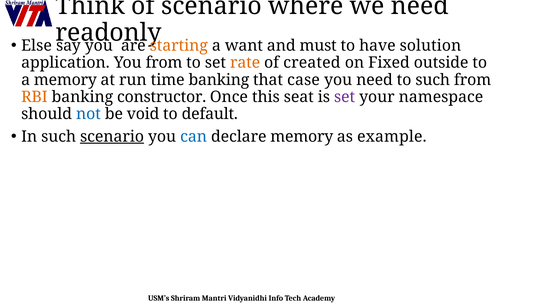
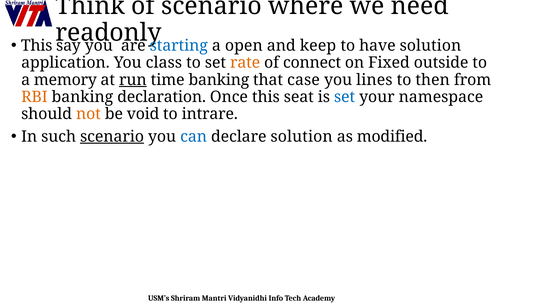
Else: Else -> This (37, 46)
starting colour: orange -> blue (179, 46)
want: want -> open (244, 46)
must: must -> keep (318, 46)
You from: from -> class (164, 63)
created: created -> connect (312, 63)
run underline: none -> present (133, 80)
you need: need -> lines (374, 80)
to such: such -> then (433, 80)
constructor: constructor -> declaration (162, 97)
set colour: purple -> blue (345, 97)
not colour: blue -> orange (88, 114)
default: default -> intrare (210, 114)
declare memory: memory -> solution (302, 137)
example: example -> modified (392, 137)
